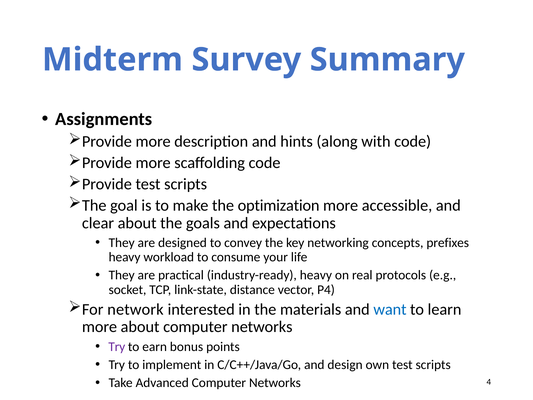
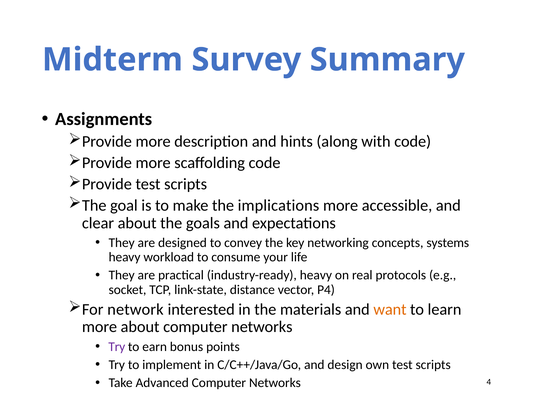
optimization: optimization -> implications (278, 205)
prefixes: prefixes -> systems (448, 243)
want colour: blue -> orange (390, 309)
